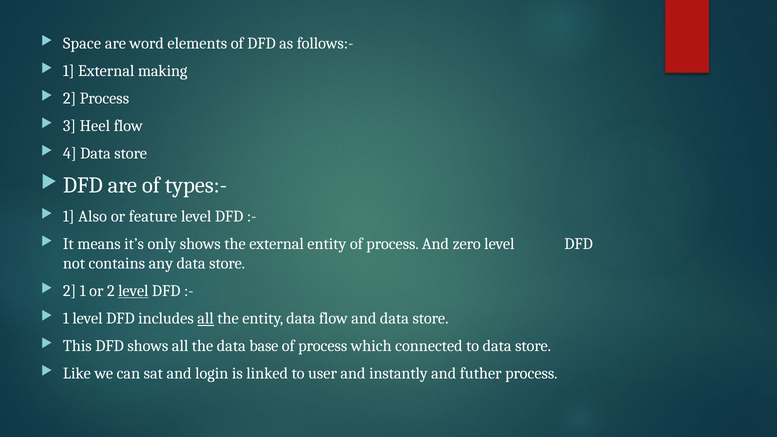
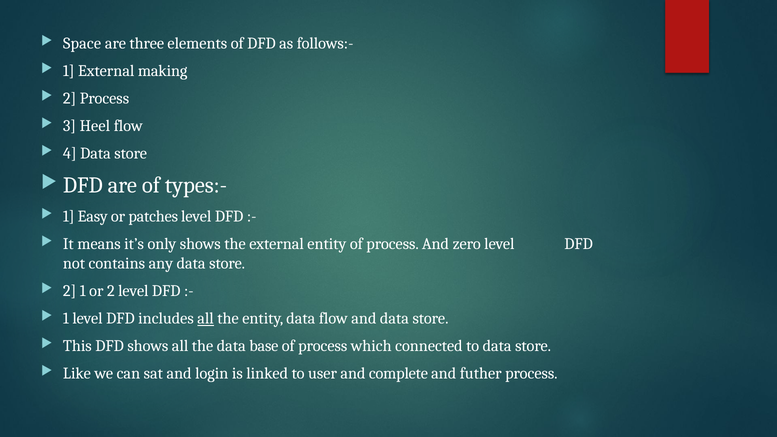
word: word -> three (147, 43)
Also: Also -> Easy (93, 216)
feature: feature -> patches (153, 216)
level underline: present -> none (133, 291)
instantly: instantly -> complete (398, 373)
